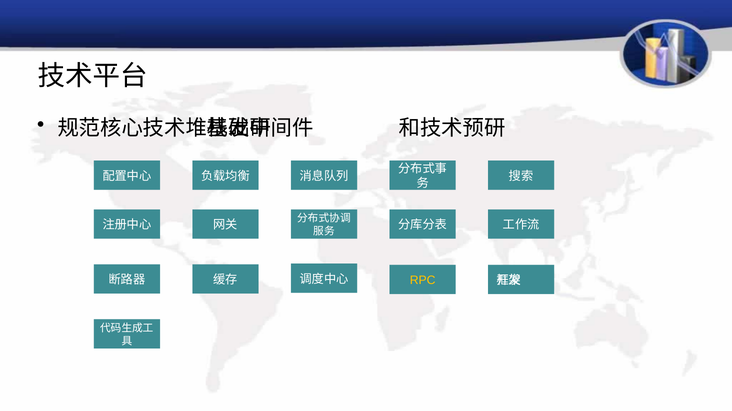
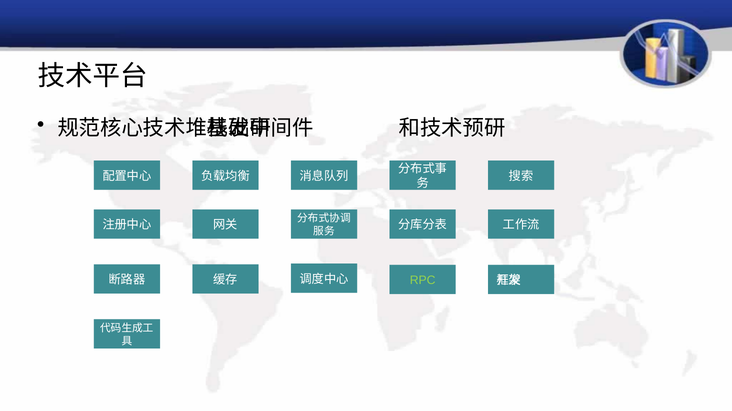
RPC colour: yellow -> light green (423, 281)
